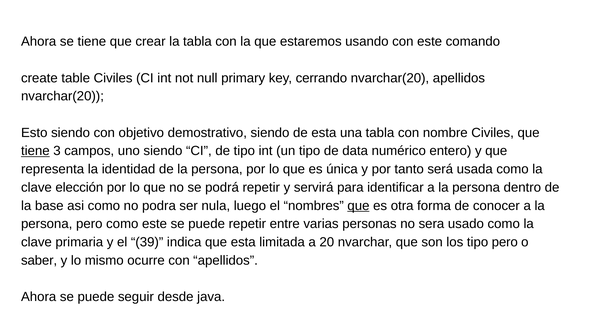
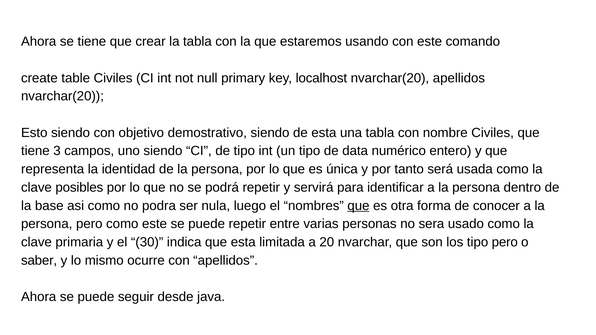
cerrando: cerrando -> localhost (321, 78)
tiene underline: present -> none (35, 151)
elección: elección -> posibles (79, 188)
39: 39 -> 30 (147, 242)
